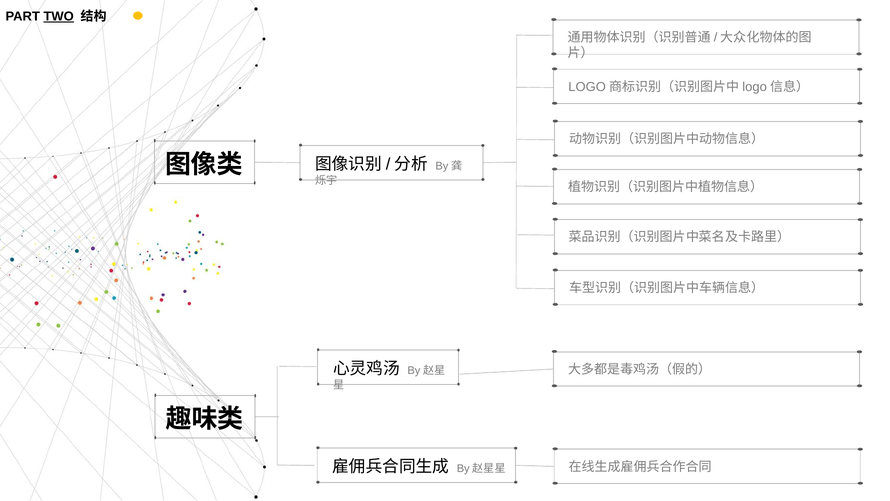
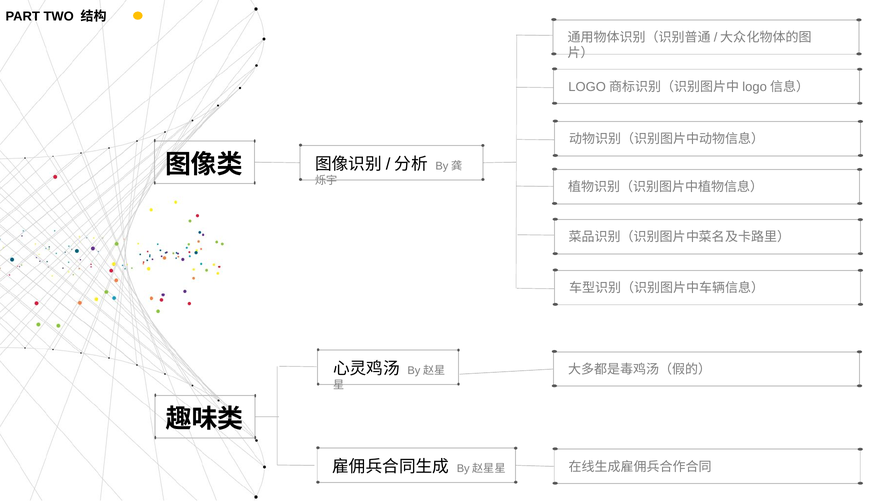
TWO underline: present -> none (59, 16)
